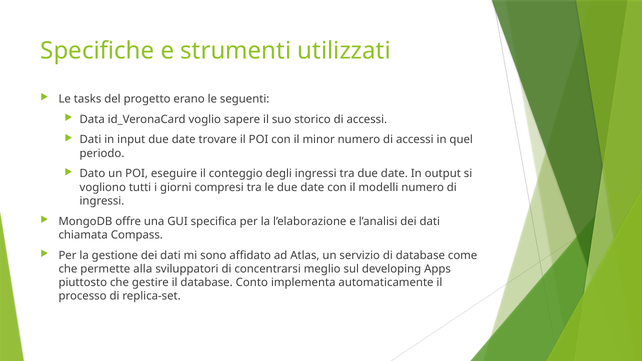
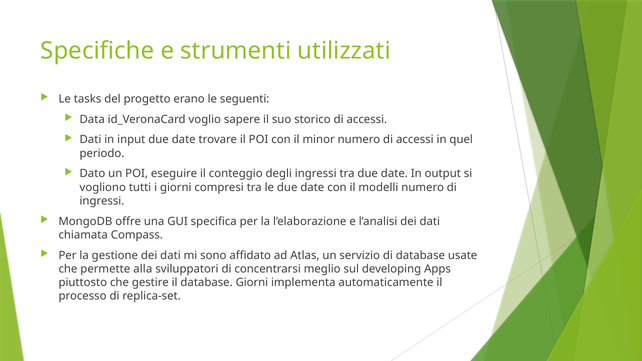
come: come -> usate (463, 255)
database Conto: Conto -> Giorni (252, 283)
